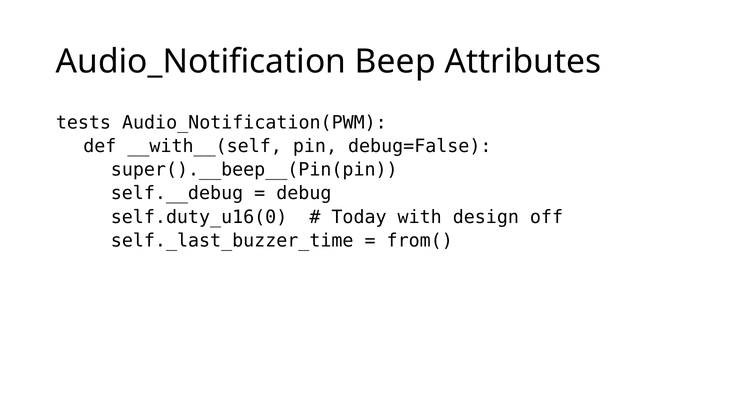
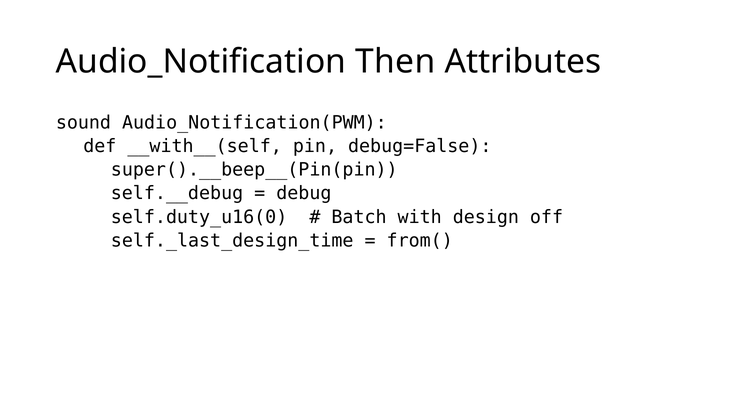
Beep: Beep -> Then (395, 62)
tests: tests -> sound (83, 122)
Today: Today -> Batch (359, 217)
self._last_buzzer_time: self._last_buzzer_time -> self._last_design_time (232, 240)
